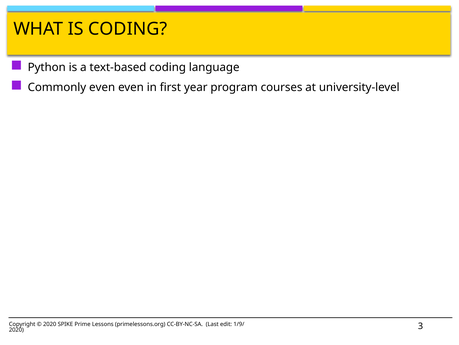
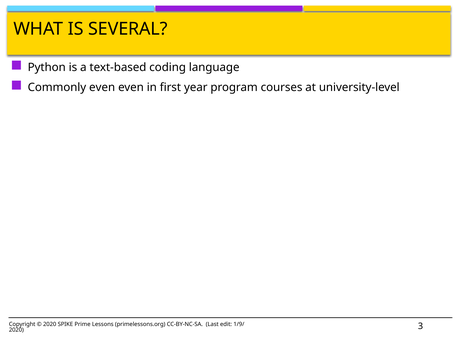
IS CODING: CODING -> SEVERAL (128, 29)
